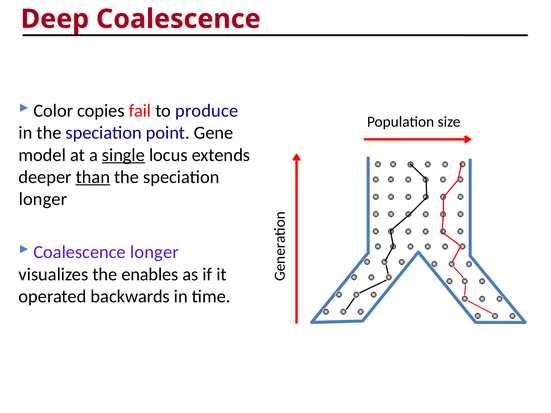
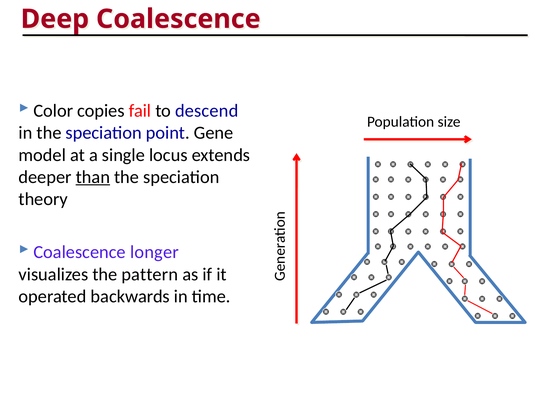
produce: produce -> descend (207, 111)
single underline: present -> none (123, 155)
longer: longer -> theory (43, 199)
enables: enables -> pattern (150, 274)
